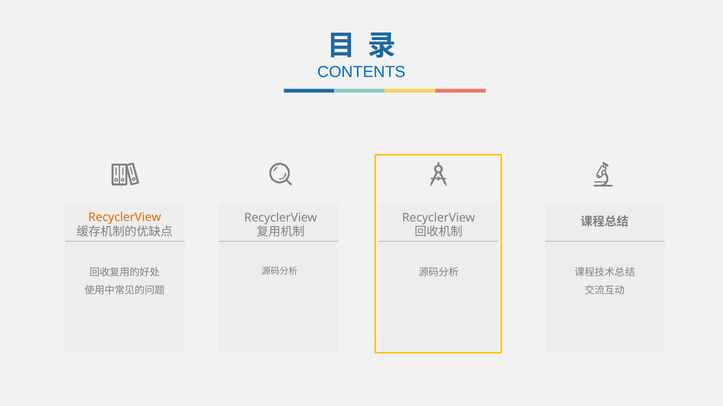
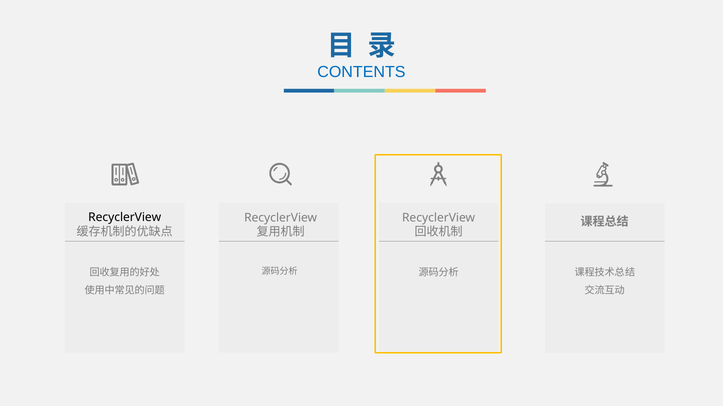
RecyclerView colour: orange -> black (125, 218)
